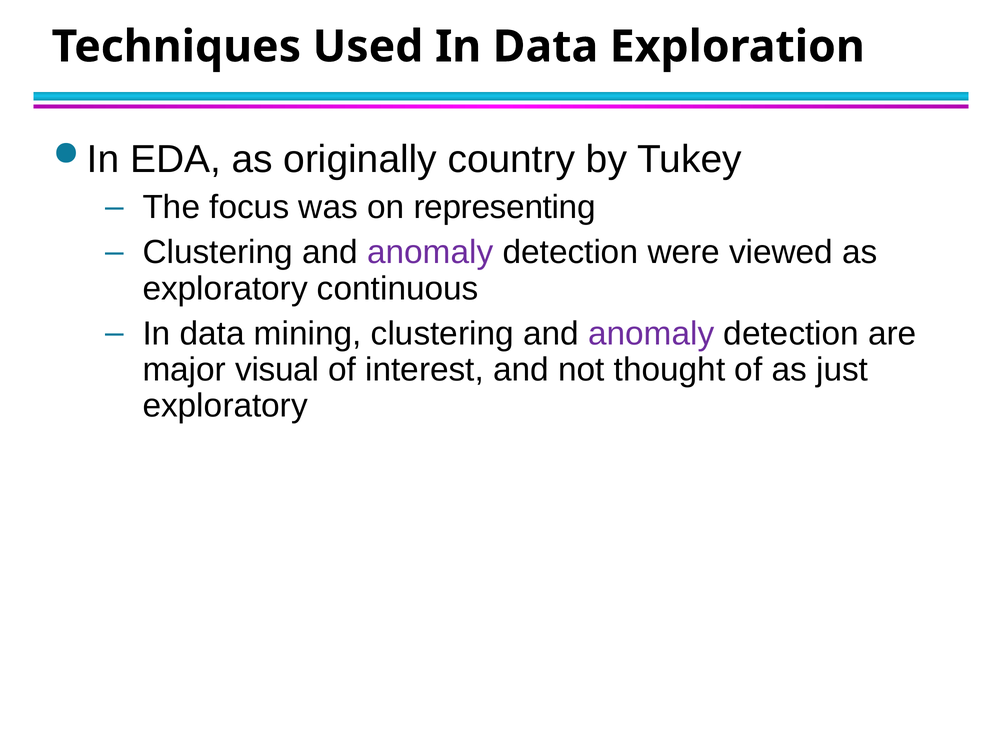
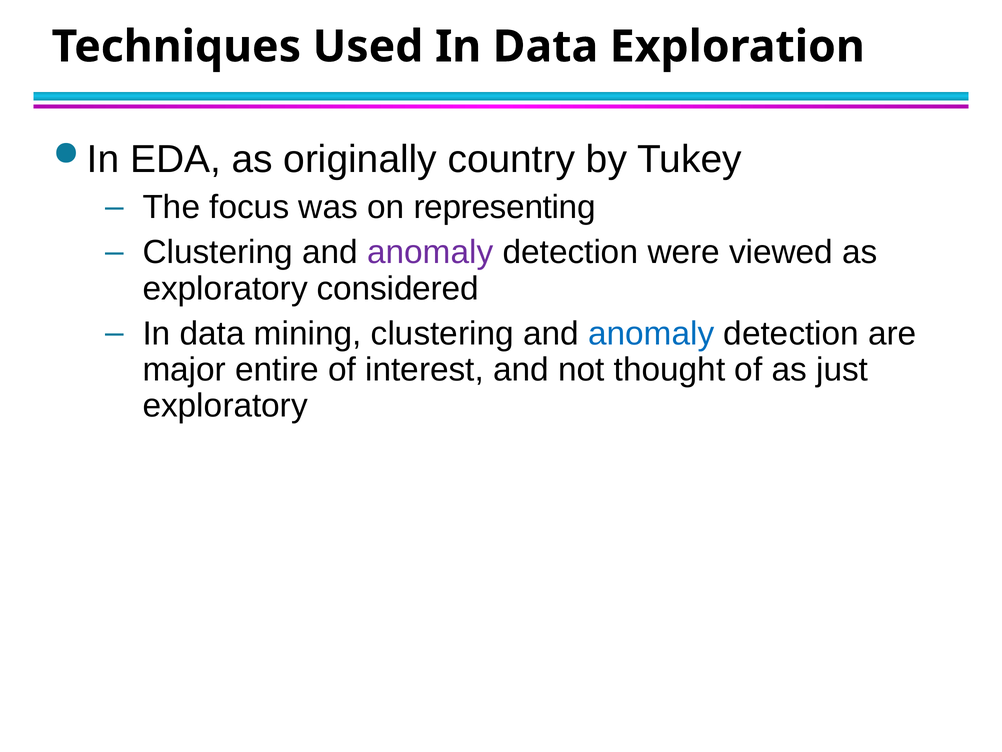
continuous: continuous -> considered (398, 288)
anomaly colour: purple -> blue (651, 333)
visual: visual -> entire (277, 369)
